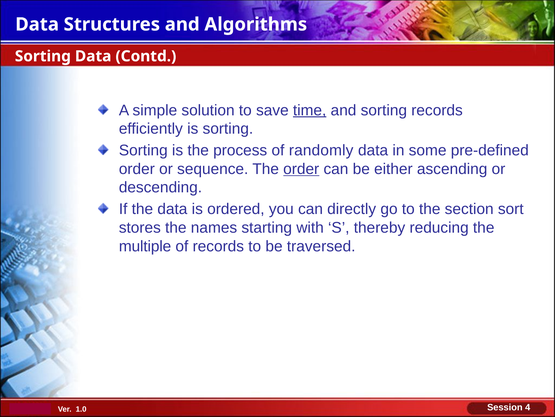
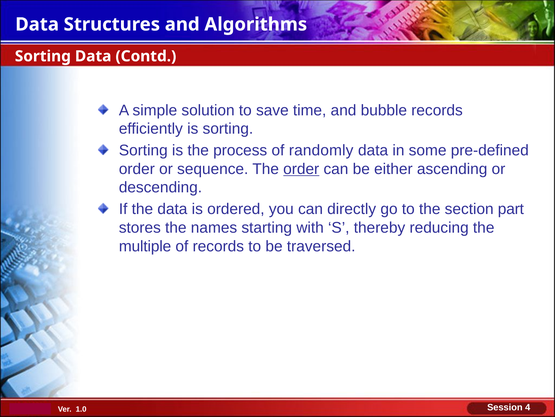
time underline: present -> none (310, 110)
and sorting: sorting -> bubble (384, 110)
sort: sort -> part (511, 209)
